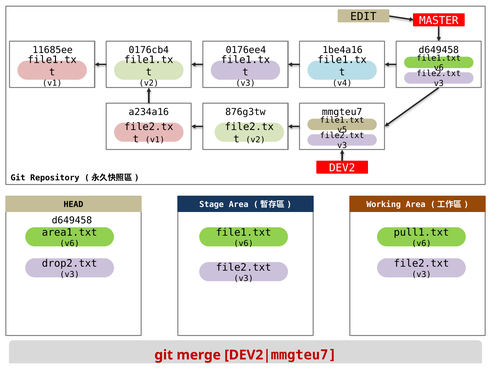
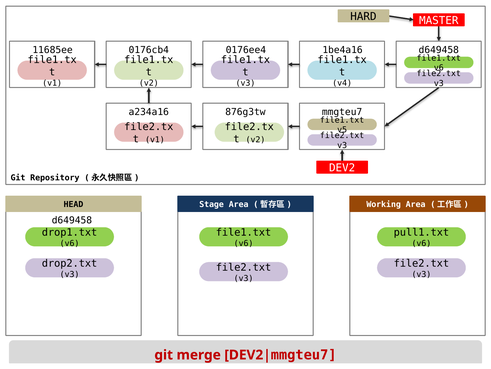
EDIT: EDIT -> HARD (363, 17)
area1.txt: area1.txt -> drop1.txt (70, 232)
